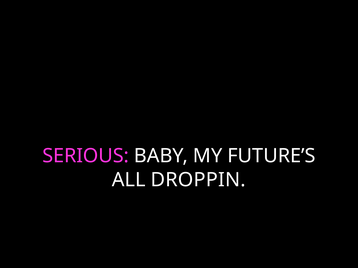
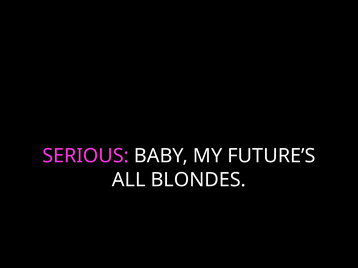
DROPPIN: DROPPIN -> BLONDES (198, 180)
